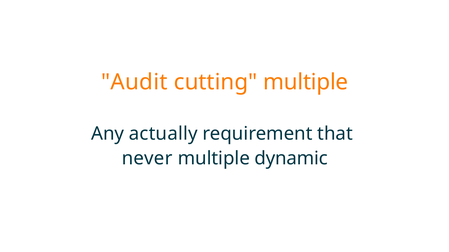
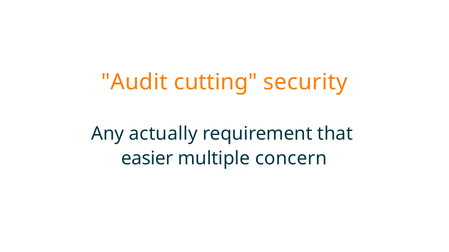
cutting multiple: multiple -> security (305, 82)
never: never -> easier (147, 159)
dynamic: dynamic -> concern (291, 159)
